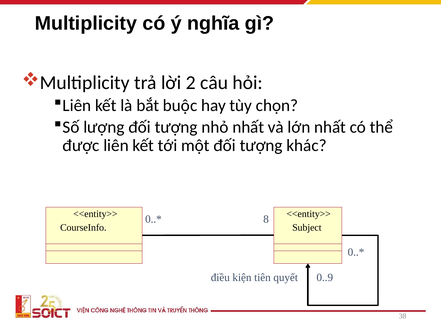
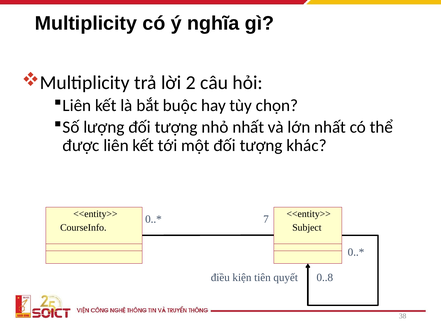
8: 8 -> 7 (266, 219)
0..9: 0..9 -> 0..8 (325, 277)
